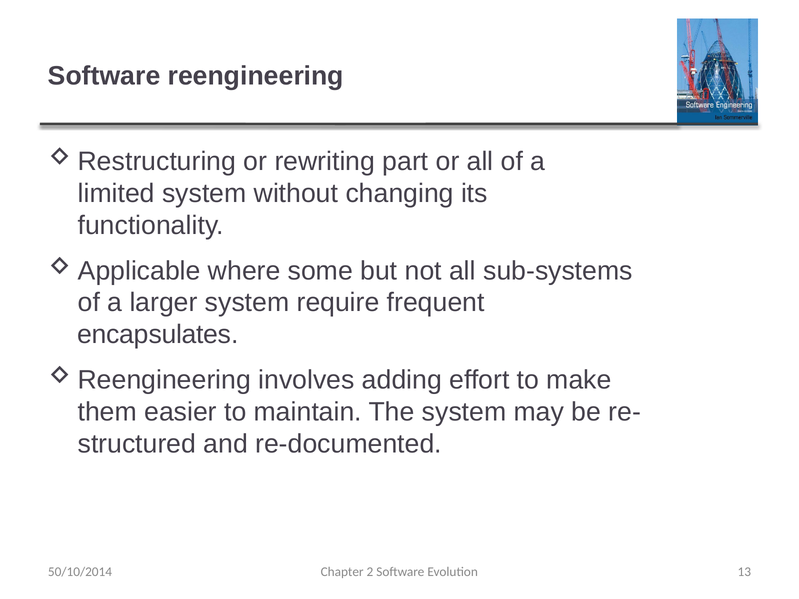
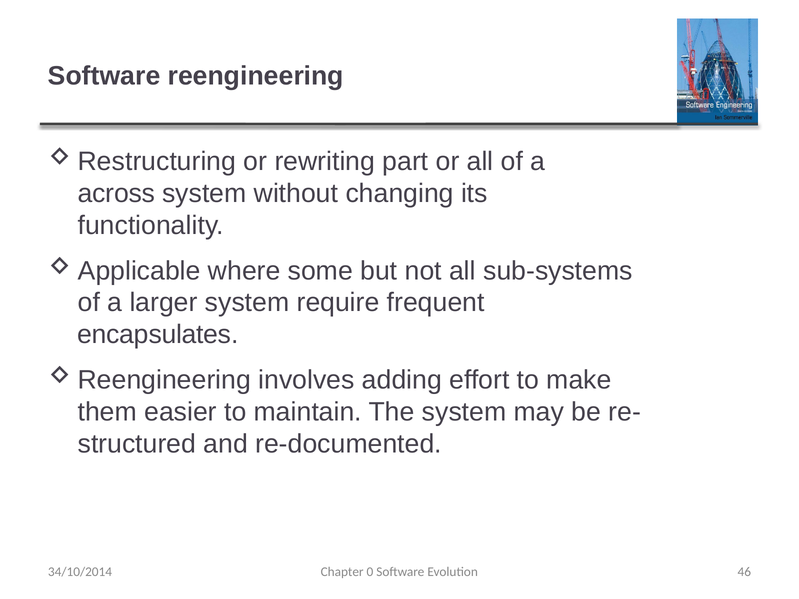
limited: limited -> across (116, 194)
2: 2 -> 0 (370, 572)
13: 13 -> 46 (744, 572)
50/10/2014: 50/10/2014 -> 34/10/2014 (80, 572)
